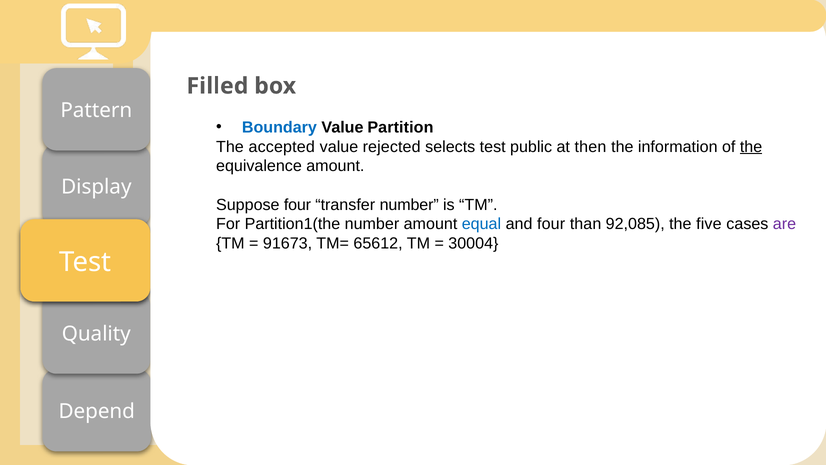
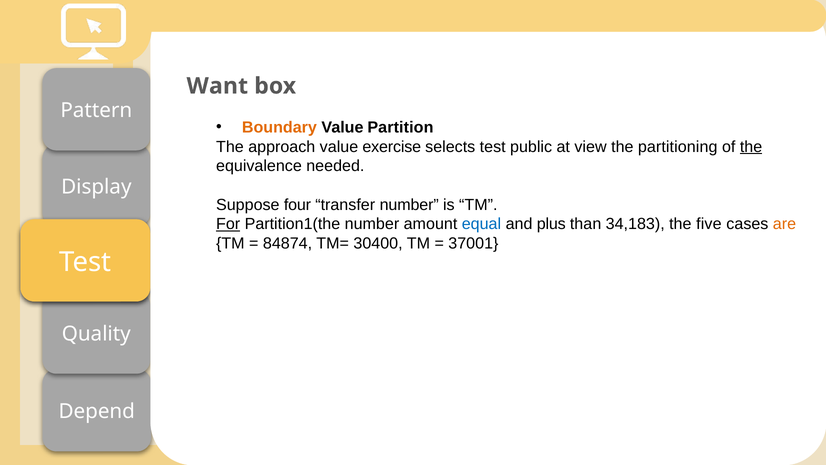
Filled: Filled -> Want (217, 86)
Boundary colour: blue -> orange (279, 127)
accepted: accepted -> approach (282, 147)
rejected: rejected -> exercise (392, 147)
then: then -> view (591, 147)
information: information -> partitioning (678, 147)
equivalence amount: amount -> needed (335, 166)
For underline: none -> present (228, 224)
and four: four -> plus (551, 224)
92,085: 92,085 -> 34,183 (635, 224)
are colour: purple -> orange (784, 224)
91673: 91673 -> 84874 (288, 243)
65612: 65612 -> 30400 (378, 243)
30004: 30004 -> 37001 (473, 243)
